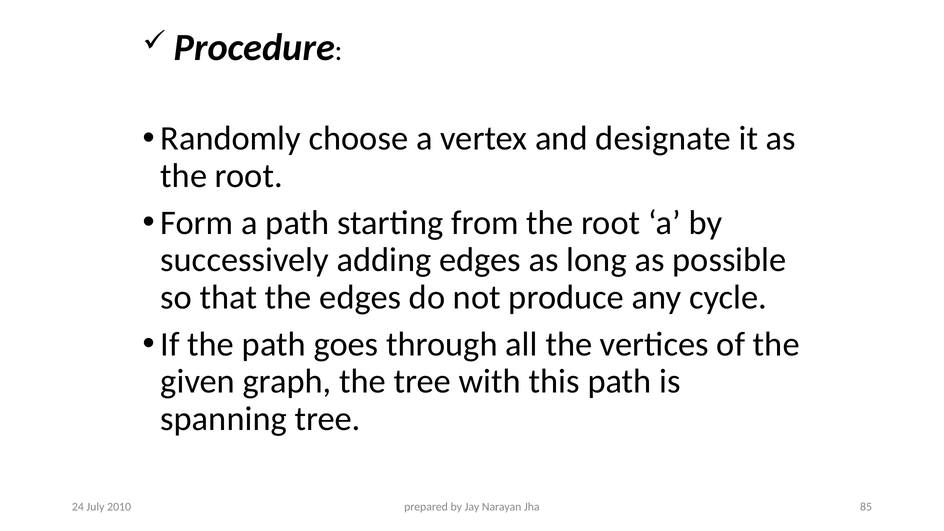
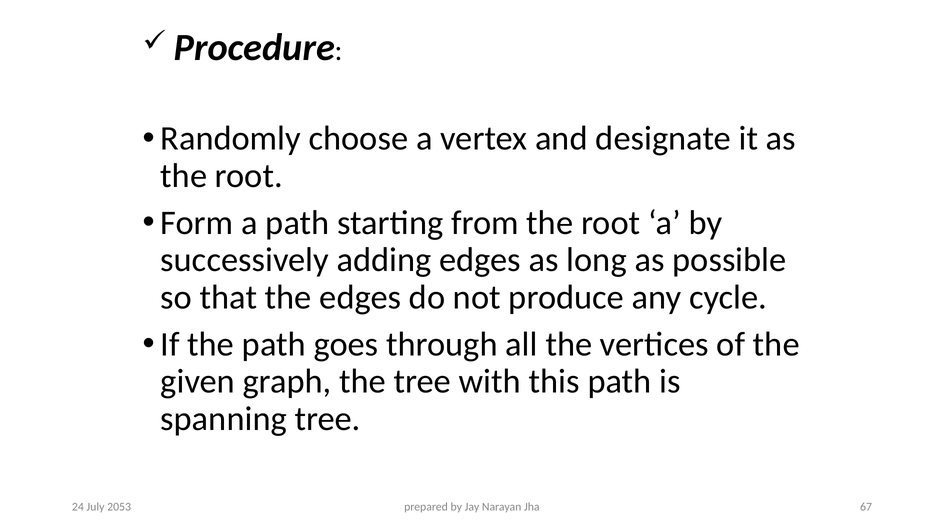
85: 85 -> 67 (866, 507)
2010: 2010 -> 2053 (119, 507)
